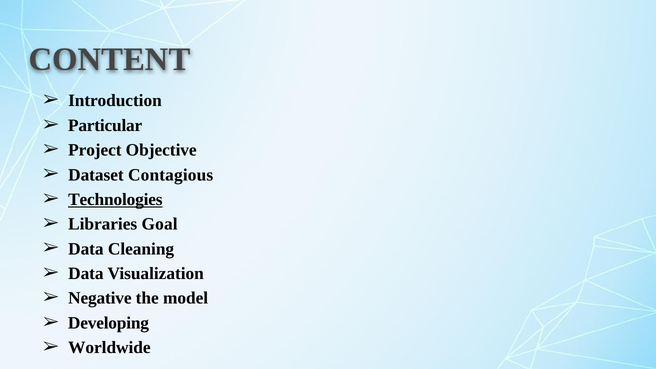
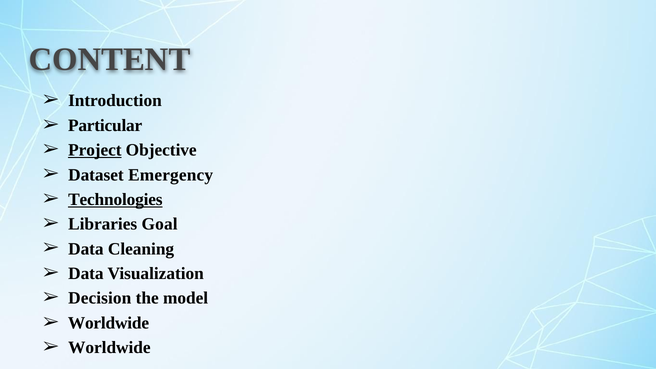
Project underline: none -> present (95, 150)
Contagious: Contagious -> Emergency (171, 175)
Negative: Negative -> Decision (100, 298)
Developing: Developing -> Worldwide (108, 323)
